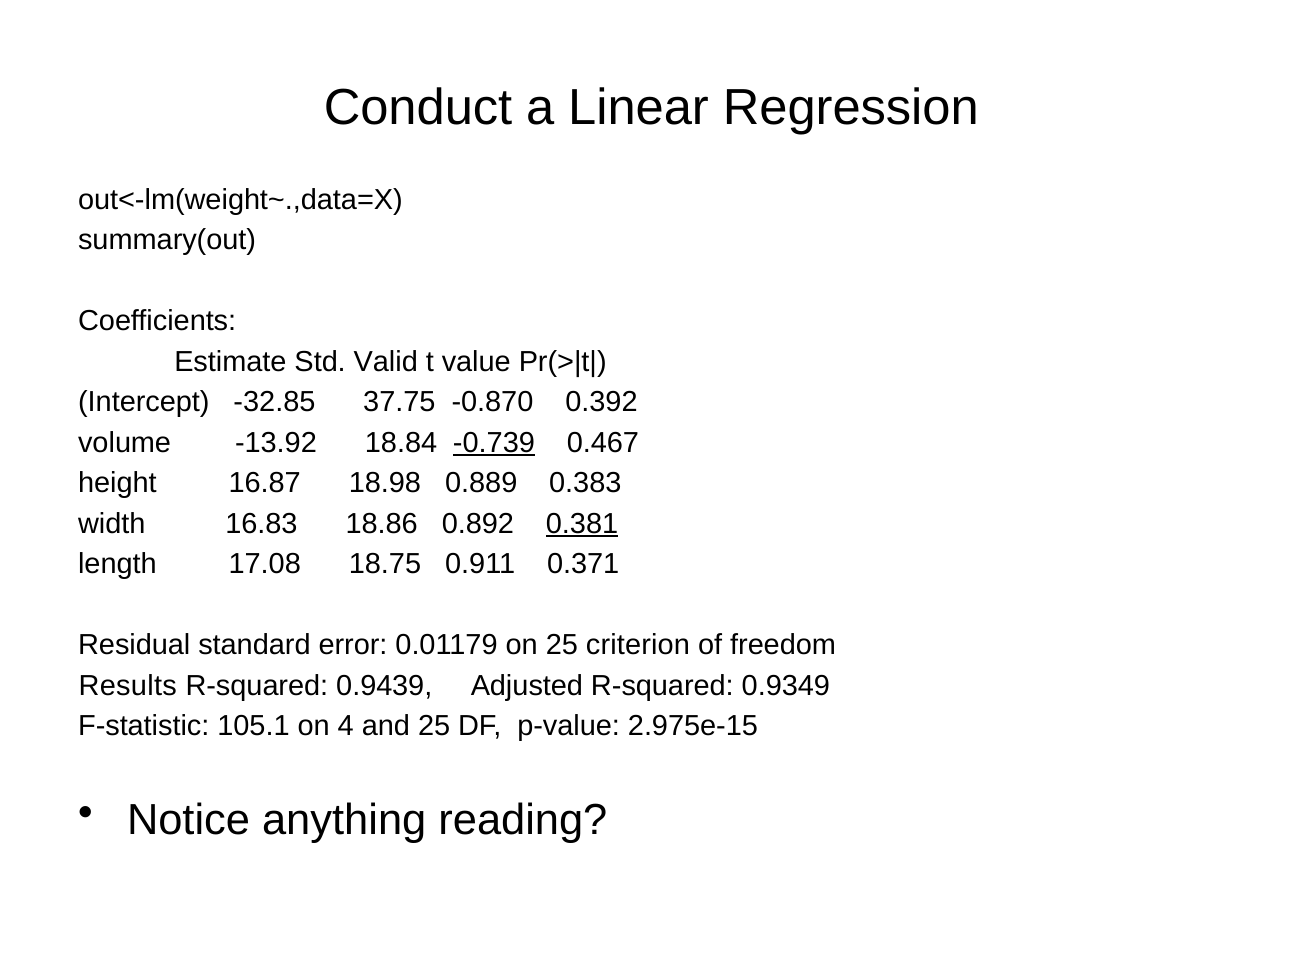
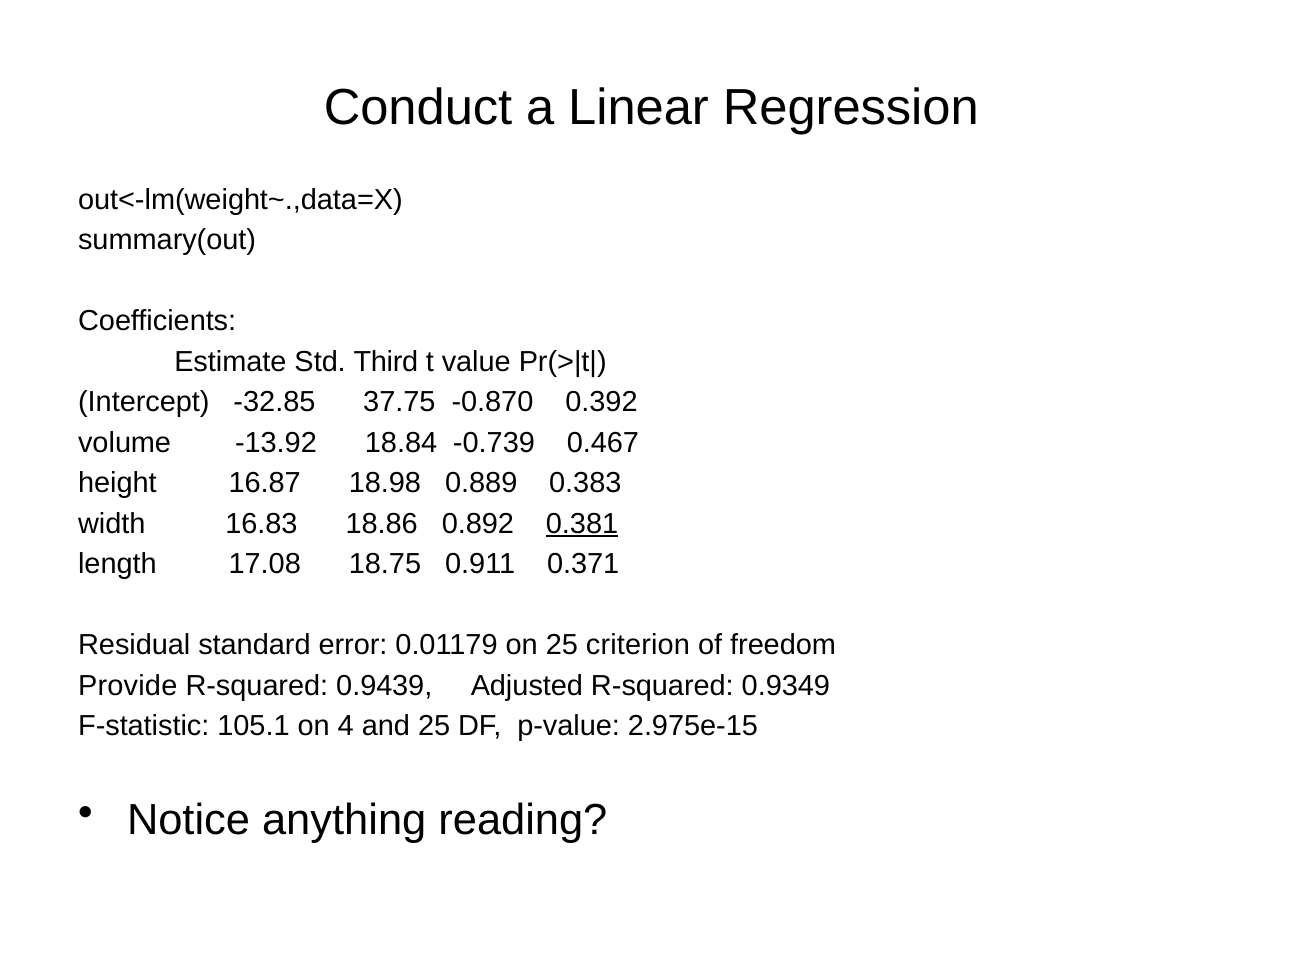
Valid: Valid -> Third (386, 362)
-0.739 underline: present -> none (494, 443)
Results: Results -> Provide (128, 686)
